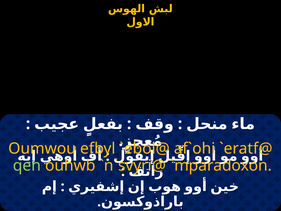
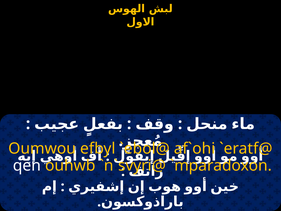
qen colour: light green -> white (27, 165)
